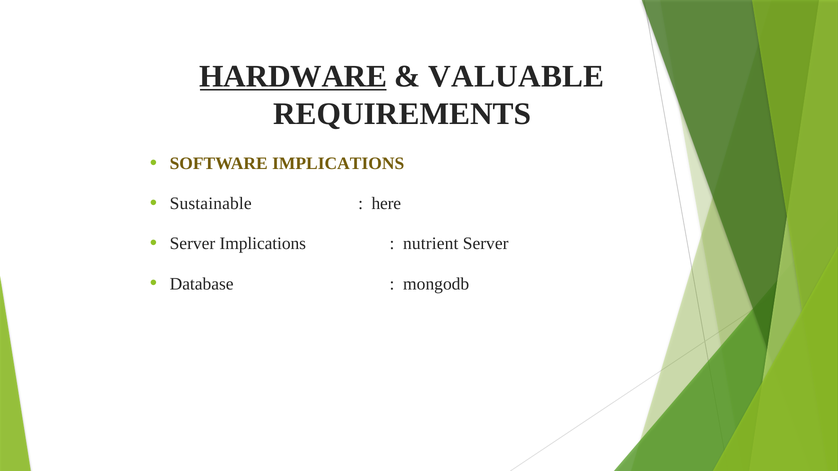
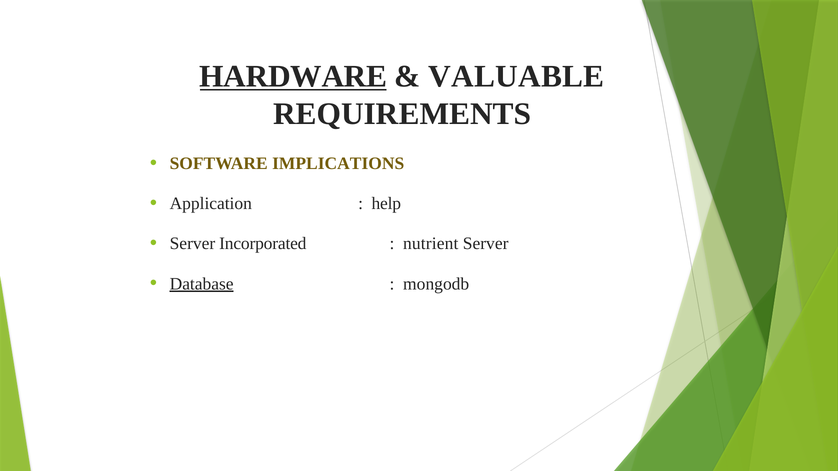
Sustainable: Sustainable -> Application (211, 204)
here: here -> help (386, 204)
Server Implications: Implications -> Incorporated (263, 244)
Database underline: none -> present (202, 284)
